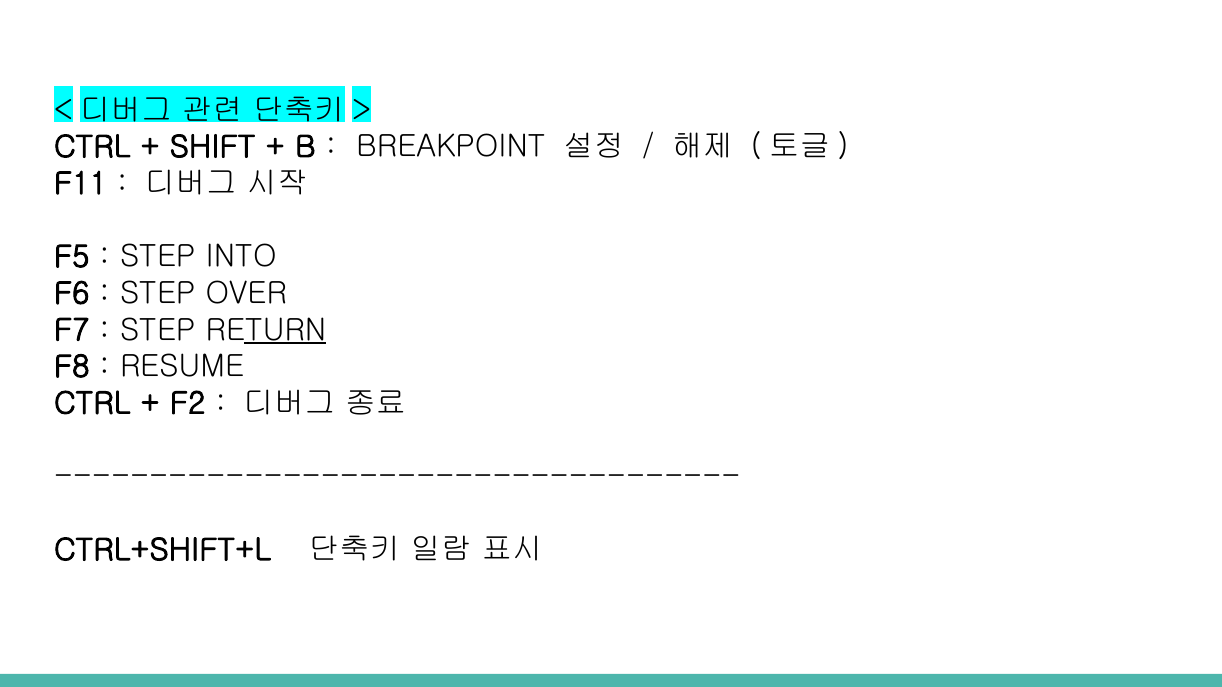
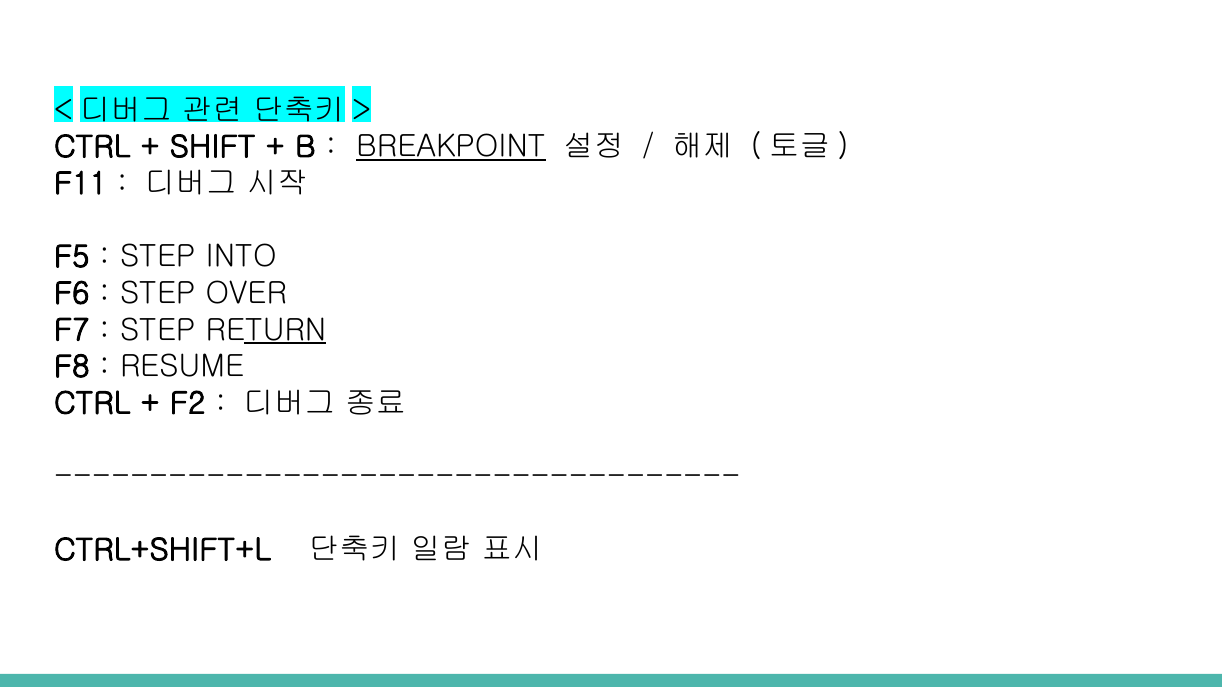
BREAKPOINT underline: none -> present (451, 147)
